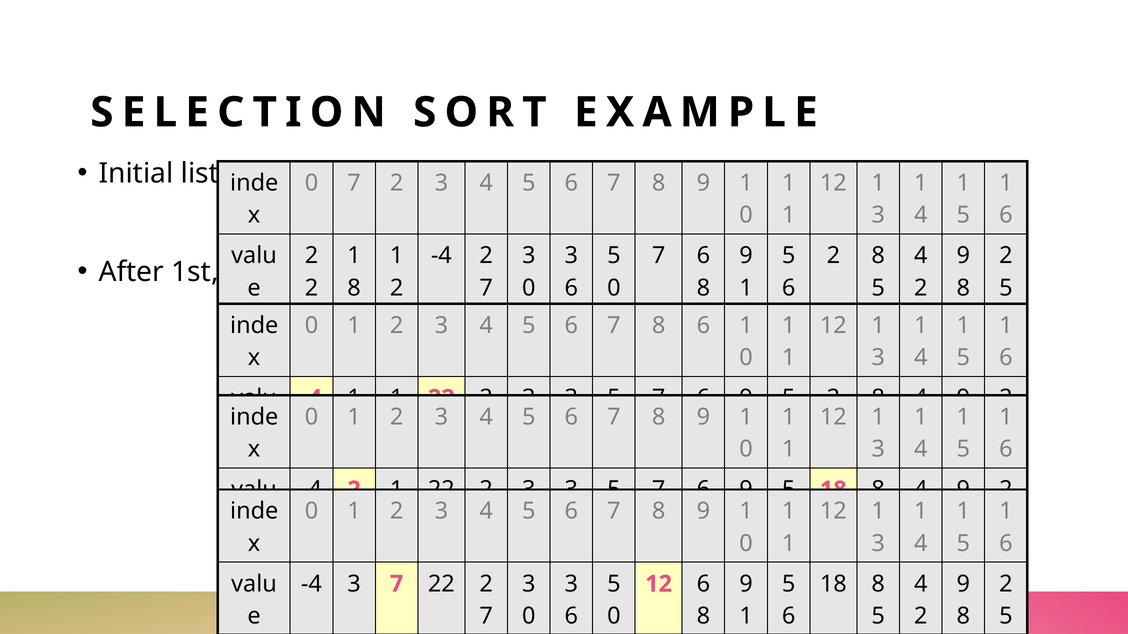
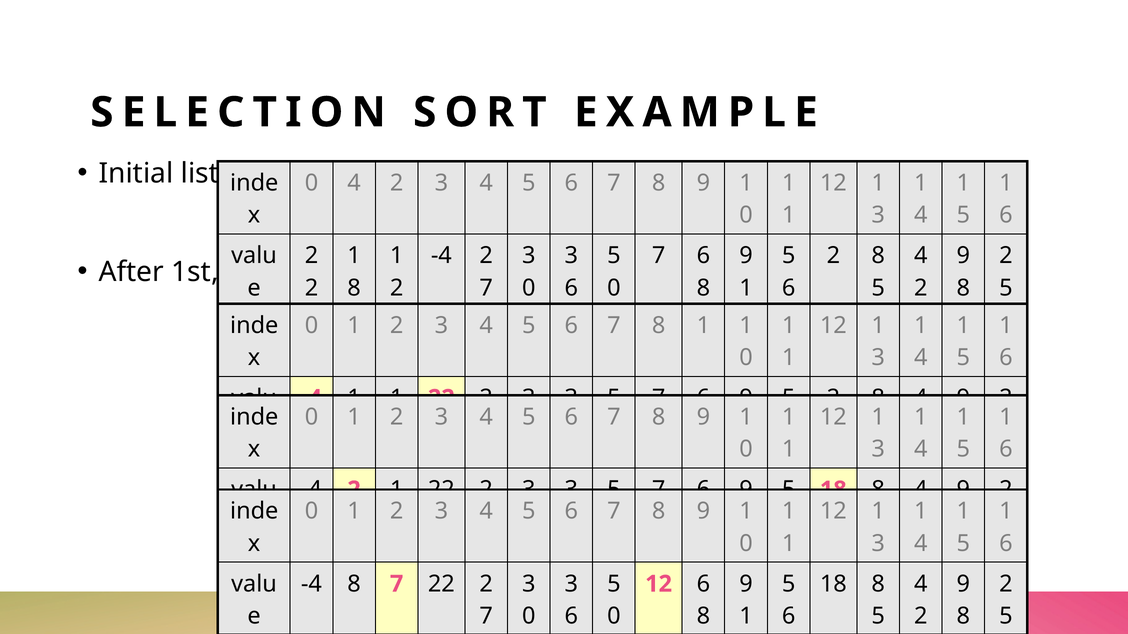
7: 7 -> 4 (354, 183)
7 8 6: 6 -> 1 (703, 326)
-4 3: 3 -> 8 (354, 584)
